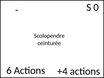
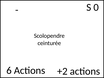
+4: +4 -> +2 (62, 71)
